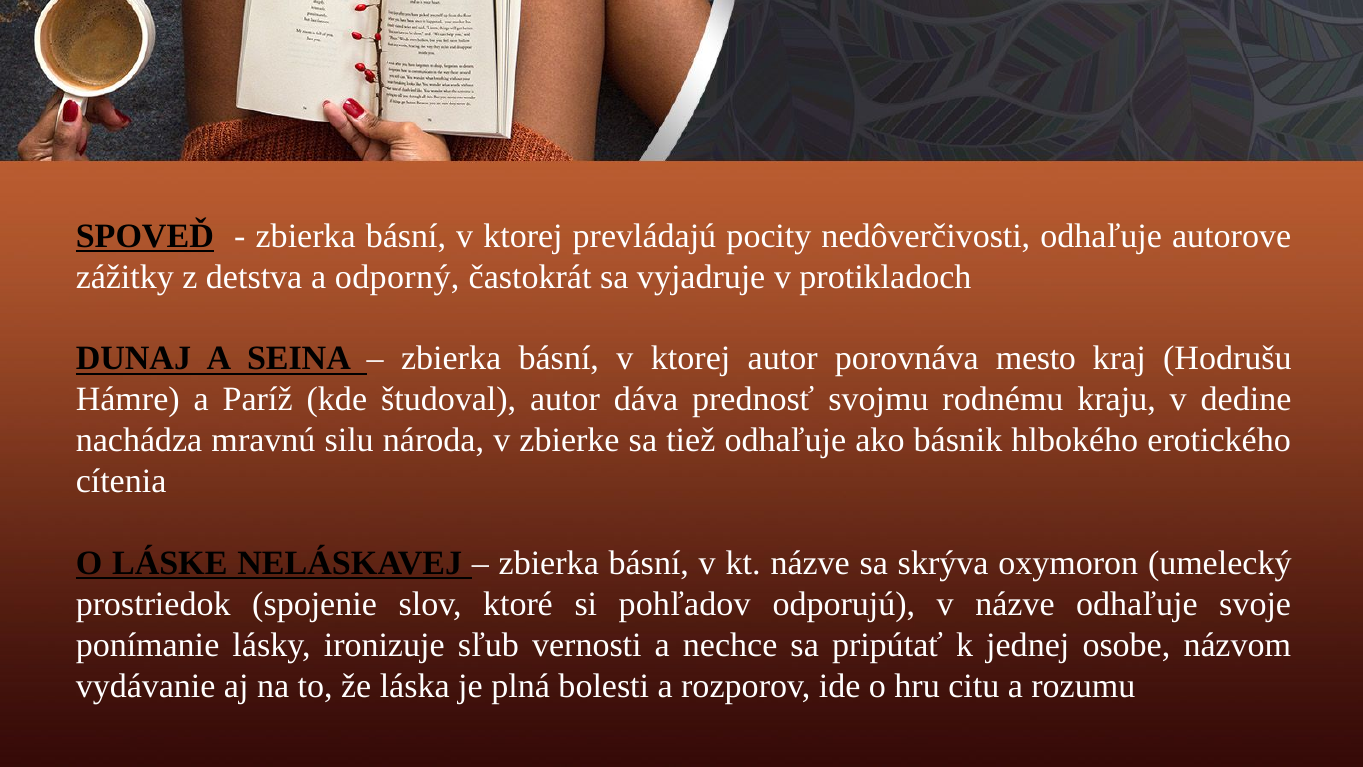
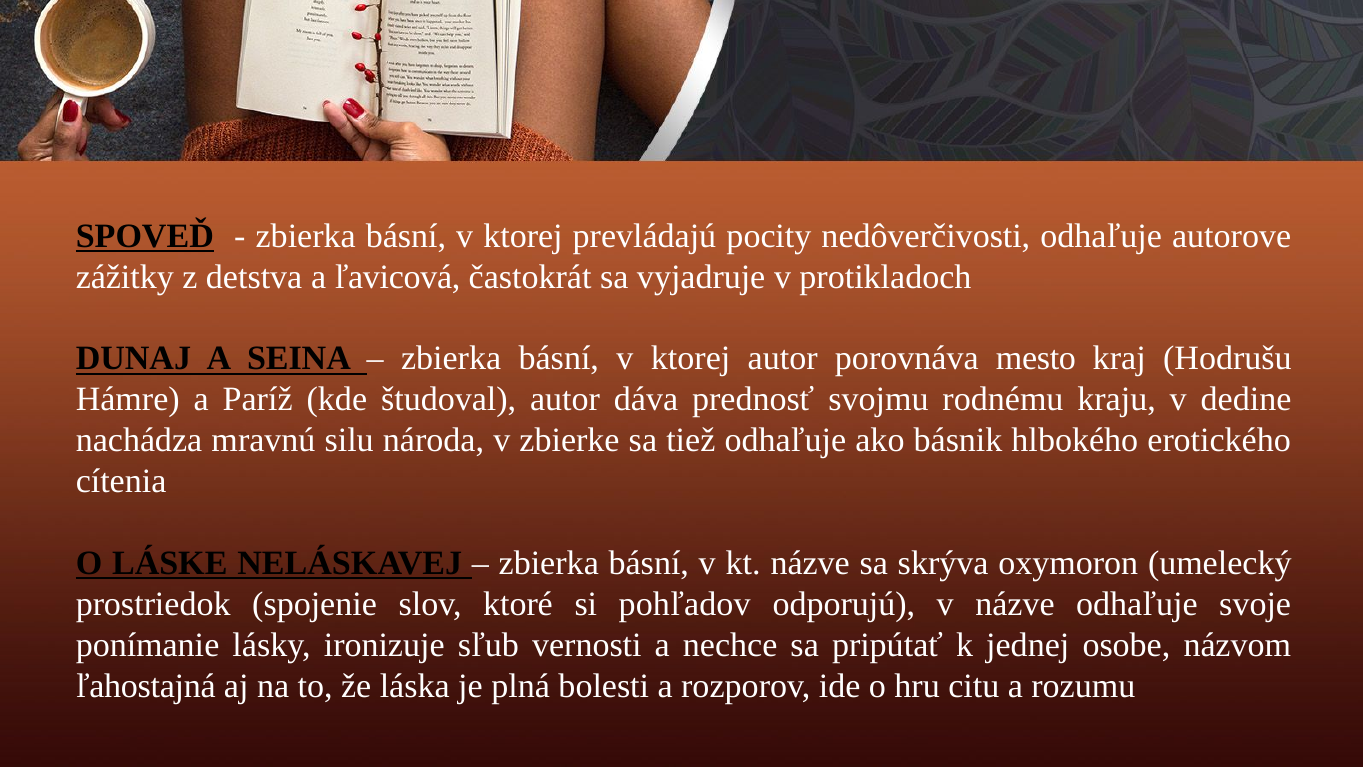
odporný: odporný -> ľavicová (398, 277)
vydávanie: vydávanie -> ľahostajná (146, 686)
